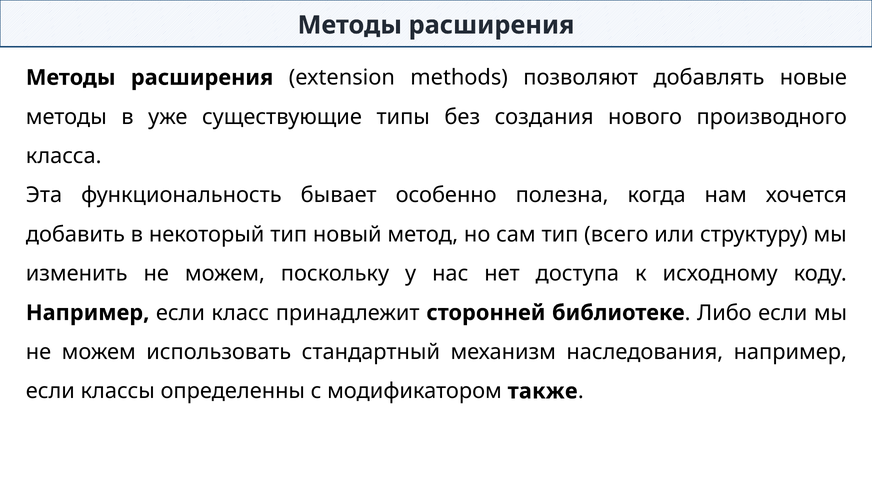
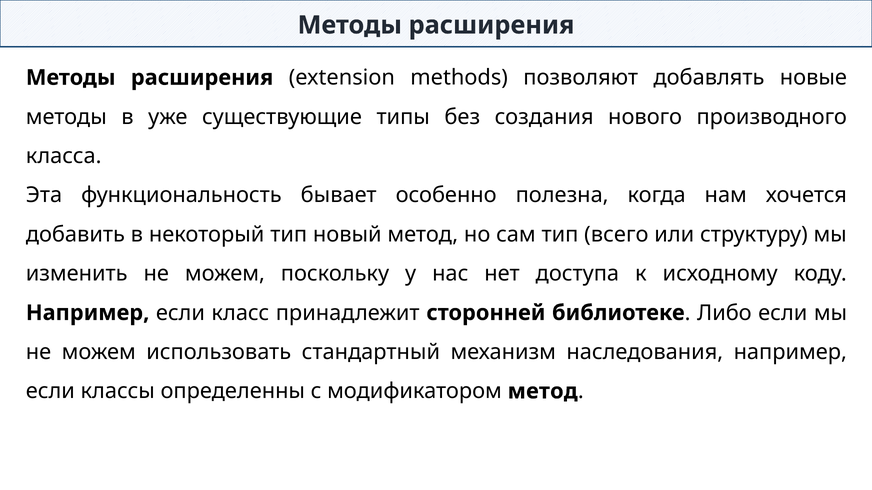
модификатором также: также -> метод (543, 392)
